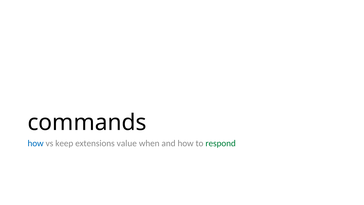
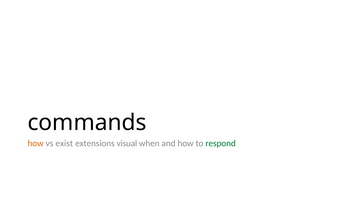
how colour: blue -> orange (36, 143)
keep: keep -> exist (64, 143)
value: value -> visual (127, 143)
